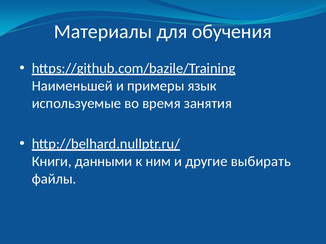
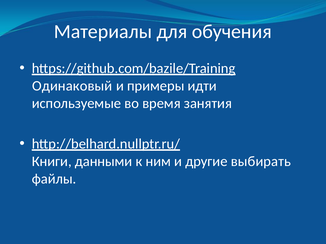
Наименьшей: Наименьшей -> Одинаковый (72, 86)
язык: язык -> идти (202, 86)
